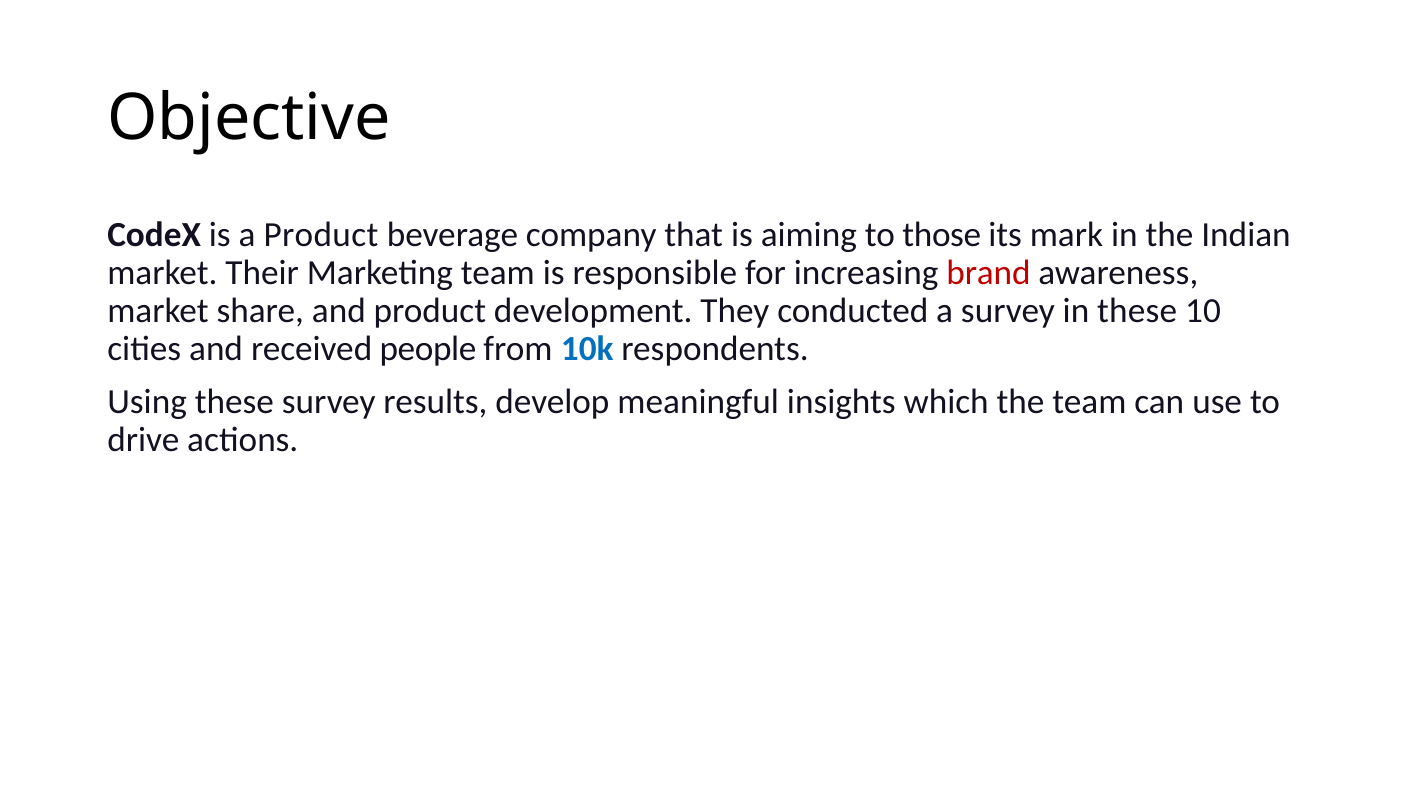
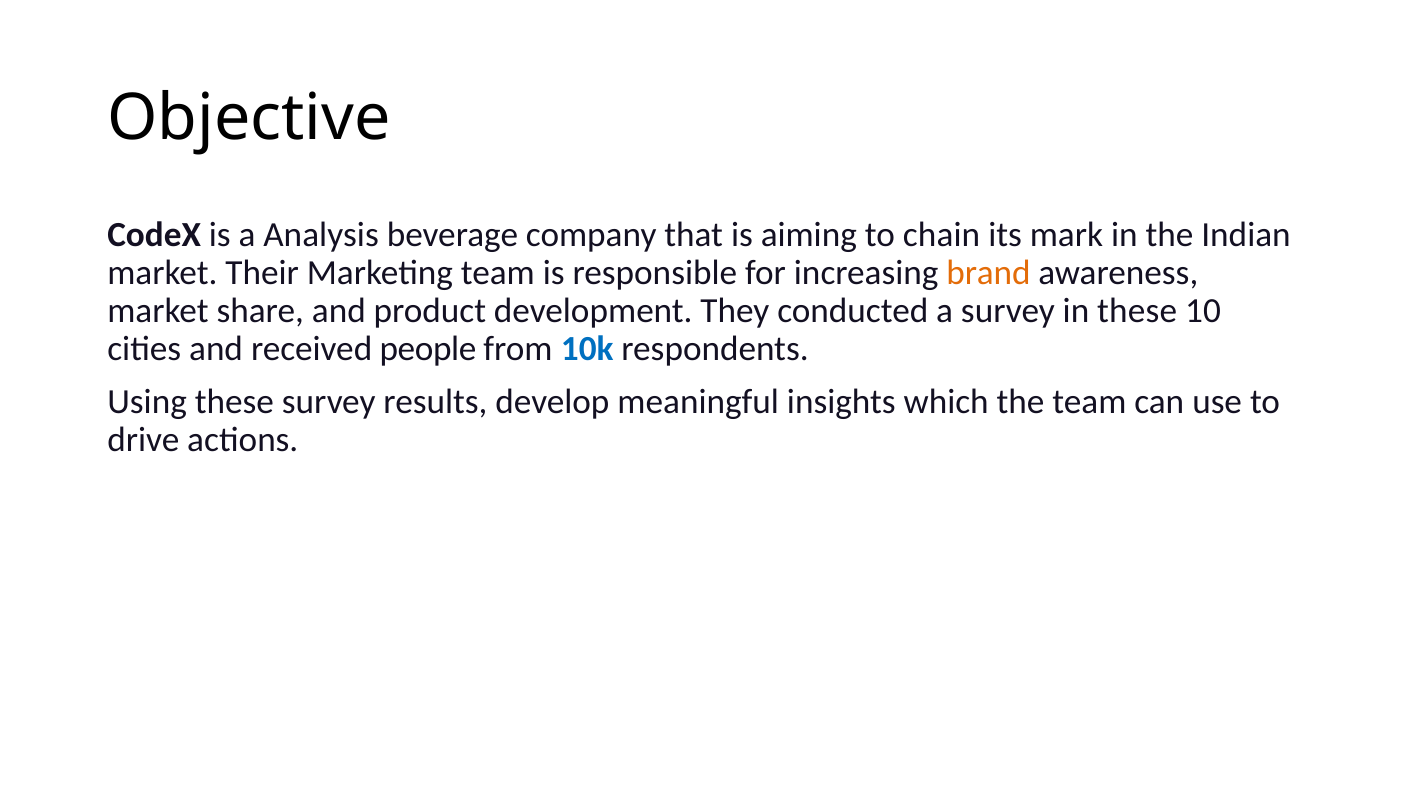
a Product: Product -> Analysis (321, 235)
those: those -> chain (942, 235)
brand colour: red -> orange (988, 273)
